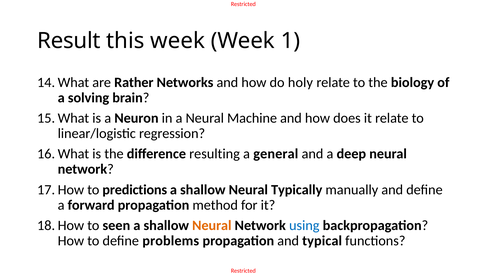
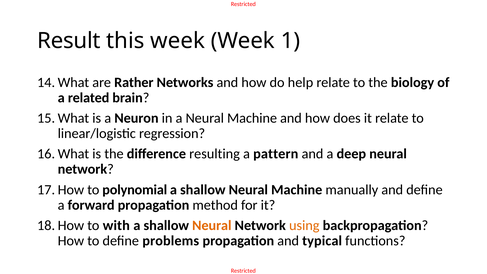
holy: holy -> help (300, 82)
solving: solving -> related (89, 98)
general: general -> pattern (276, 154)
predictions: predictions -> polynomial (135, 190)
shallow Neural Typically: Typically -> Machine (297, 190)
seen: seen -> with (116, 225)
using colour: blue -> orange (304, 225)
